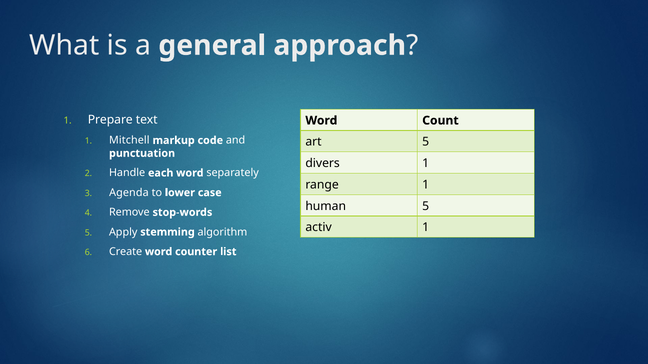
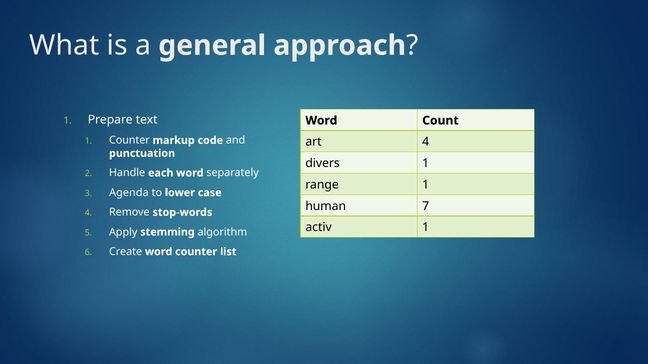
art 5: 5 -> 4 (426, 142)
1 Mitchell: Mitchell -> Counter (129, 141)
human 5: 5 -> 7 (426, 206)
